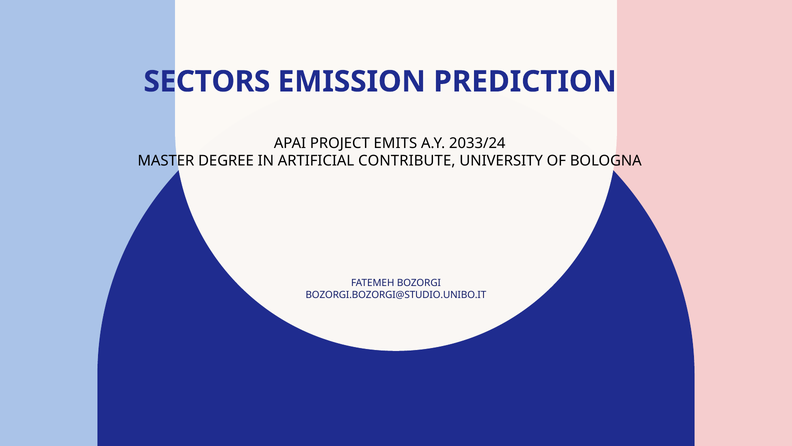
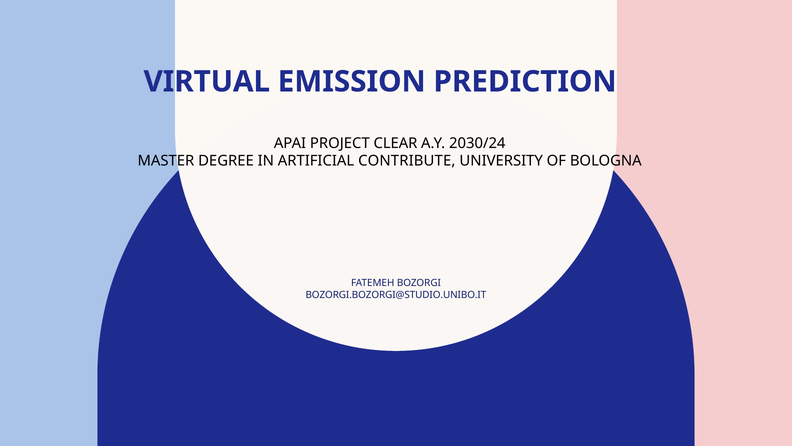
SECTORS: SECTORS -> VIRTUAL (207, 82)
EMITS: EMITS -> CLEAR (395, 143)
2033/24: 2033/24 -> 2030/24 (477, 143)
